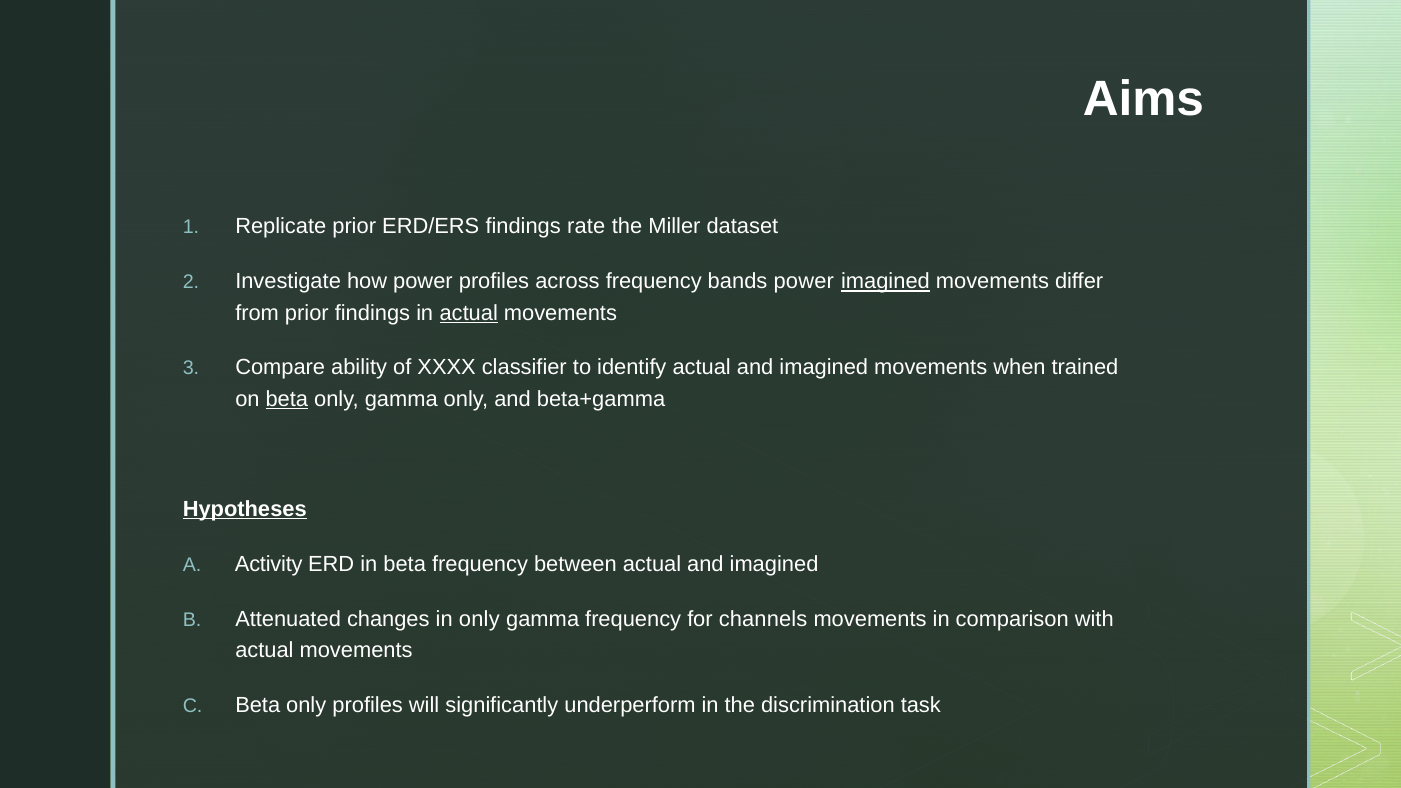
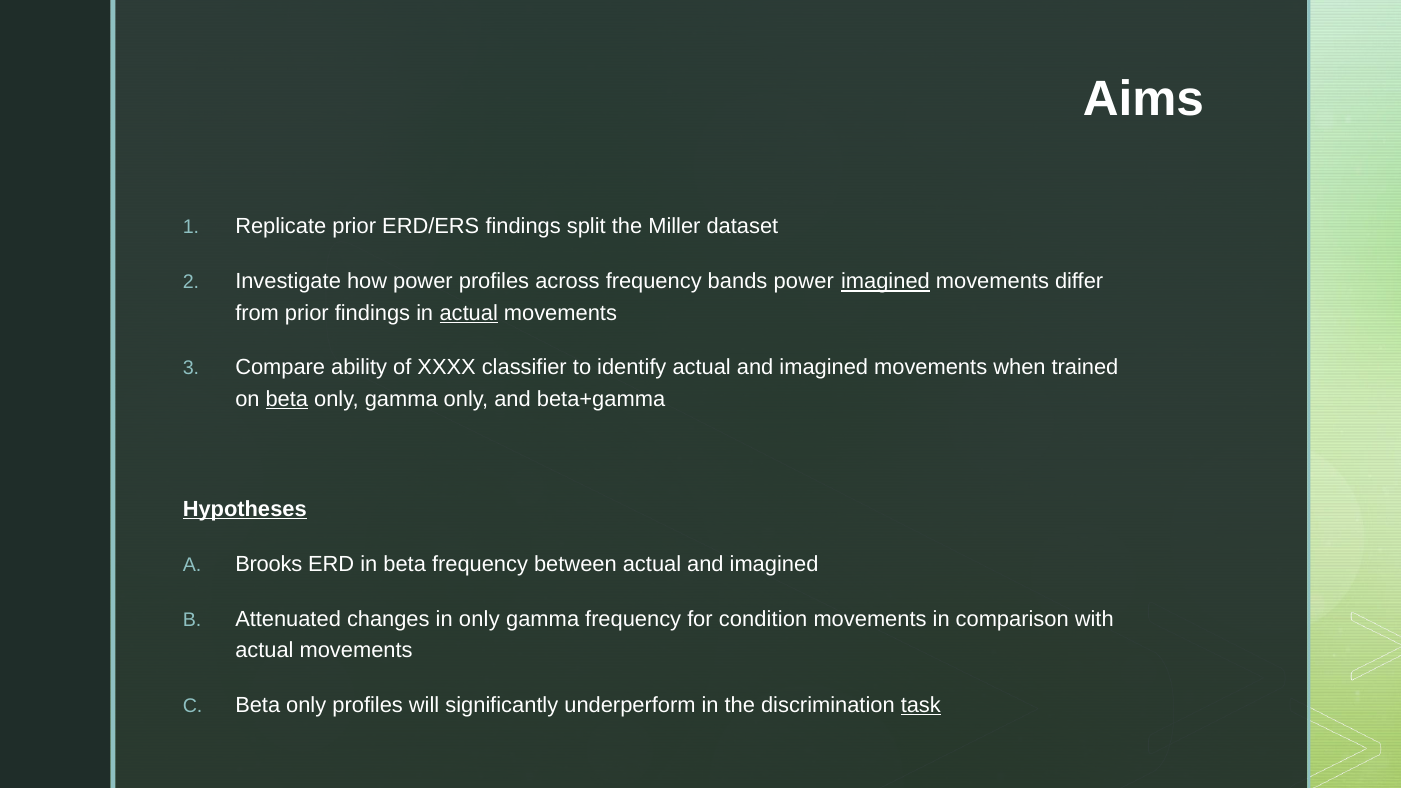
rate: rate -> split (586, 226)
Activity: Activity -> Brooks (269, 564)
channels: channels -> condition (763, 619)
task underline: none -> present (921, 705)
